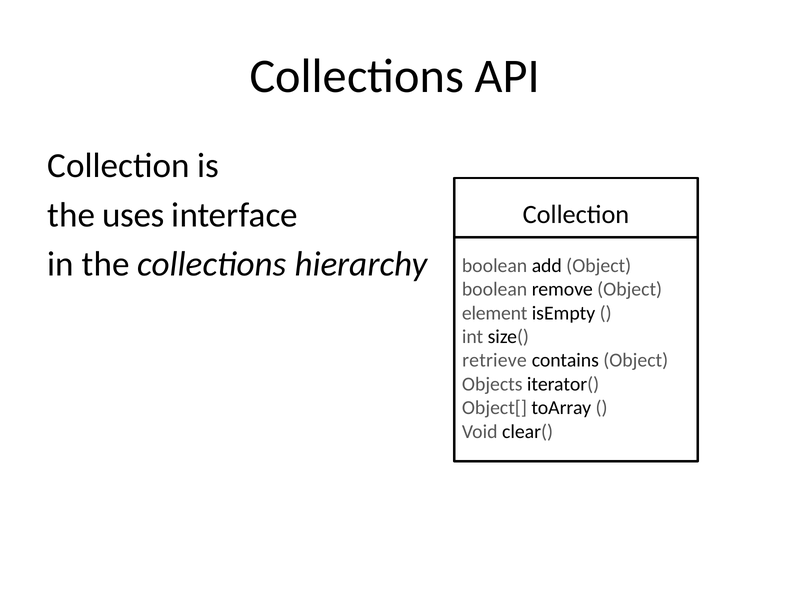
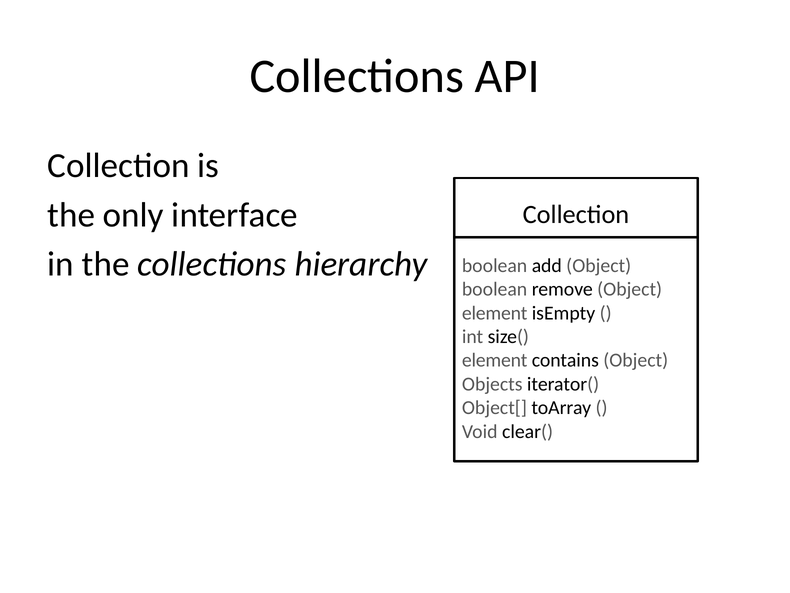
uses: uses -> only (133, 215)
retrieve: retrieve -> element (495, 360)
